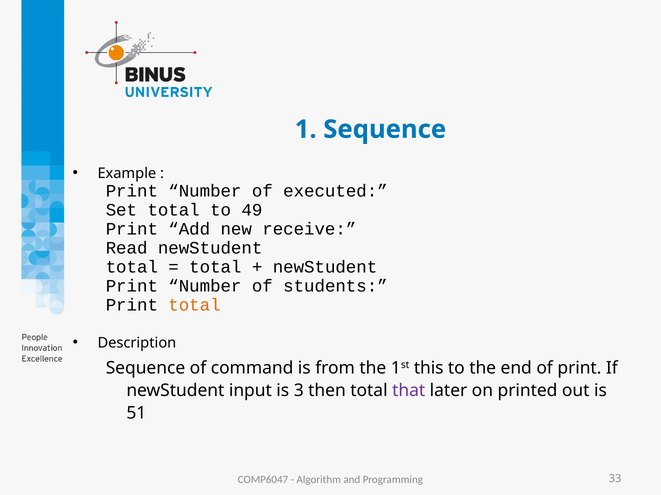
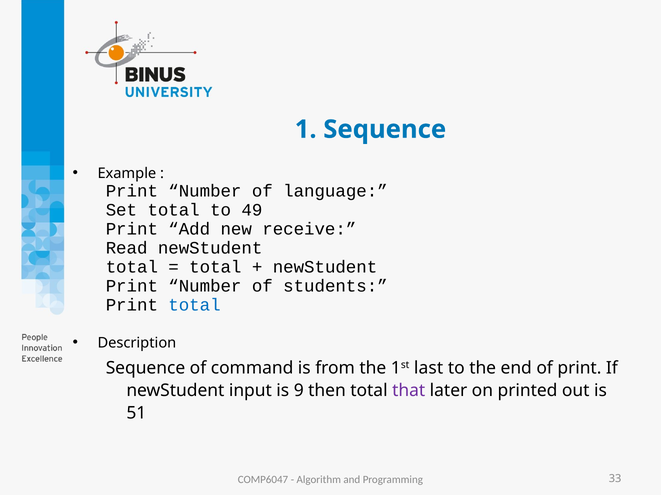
executed: executed -> language (335, 191)
total colour: orange -> blue (194, 306)
this: this -> last (429, 368)
3: 3 -> 9 (299, 391)
